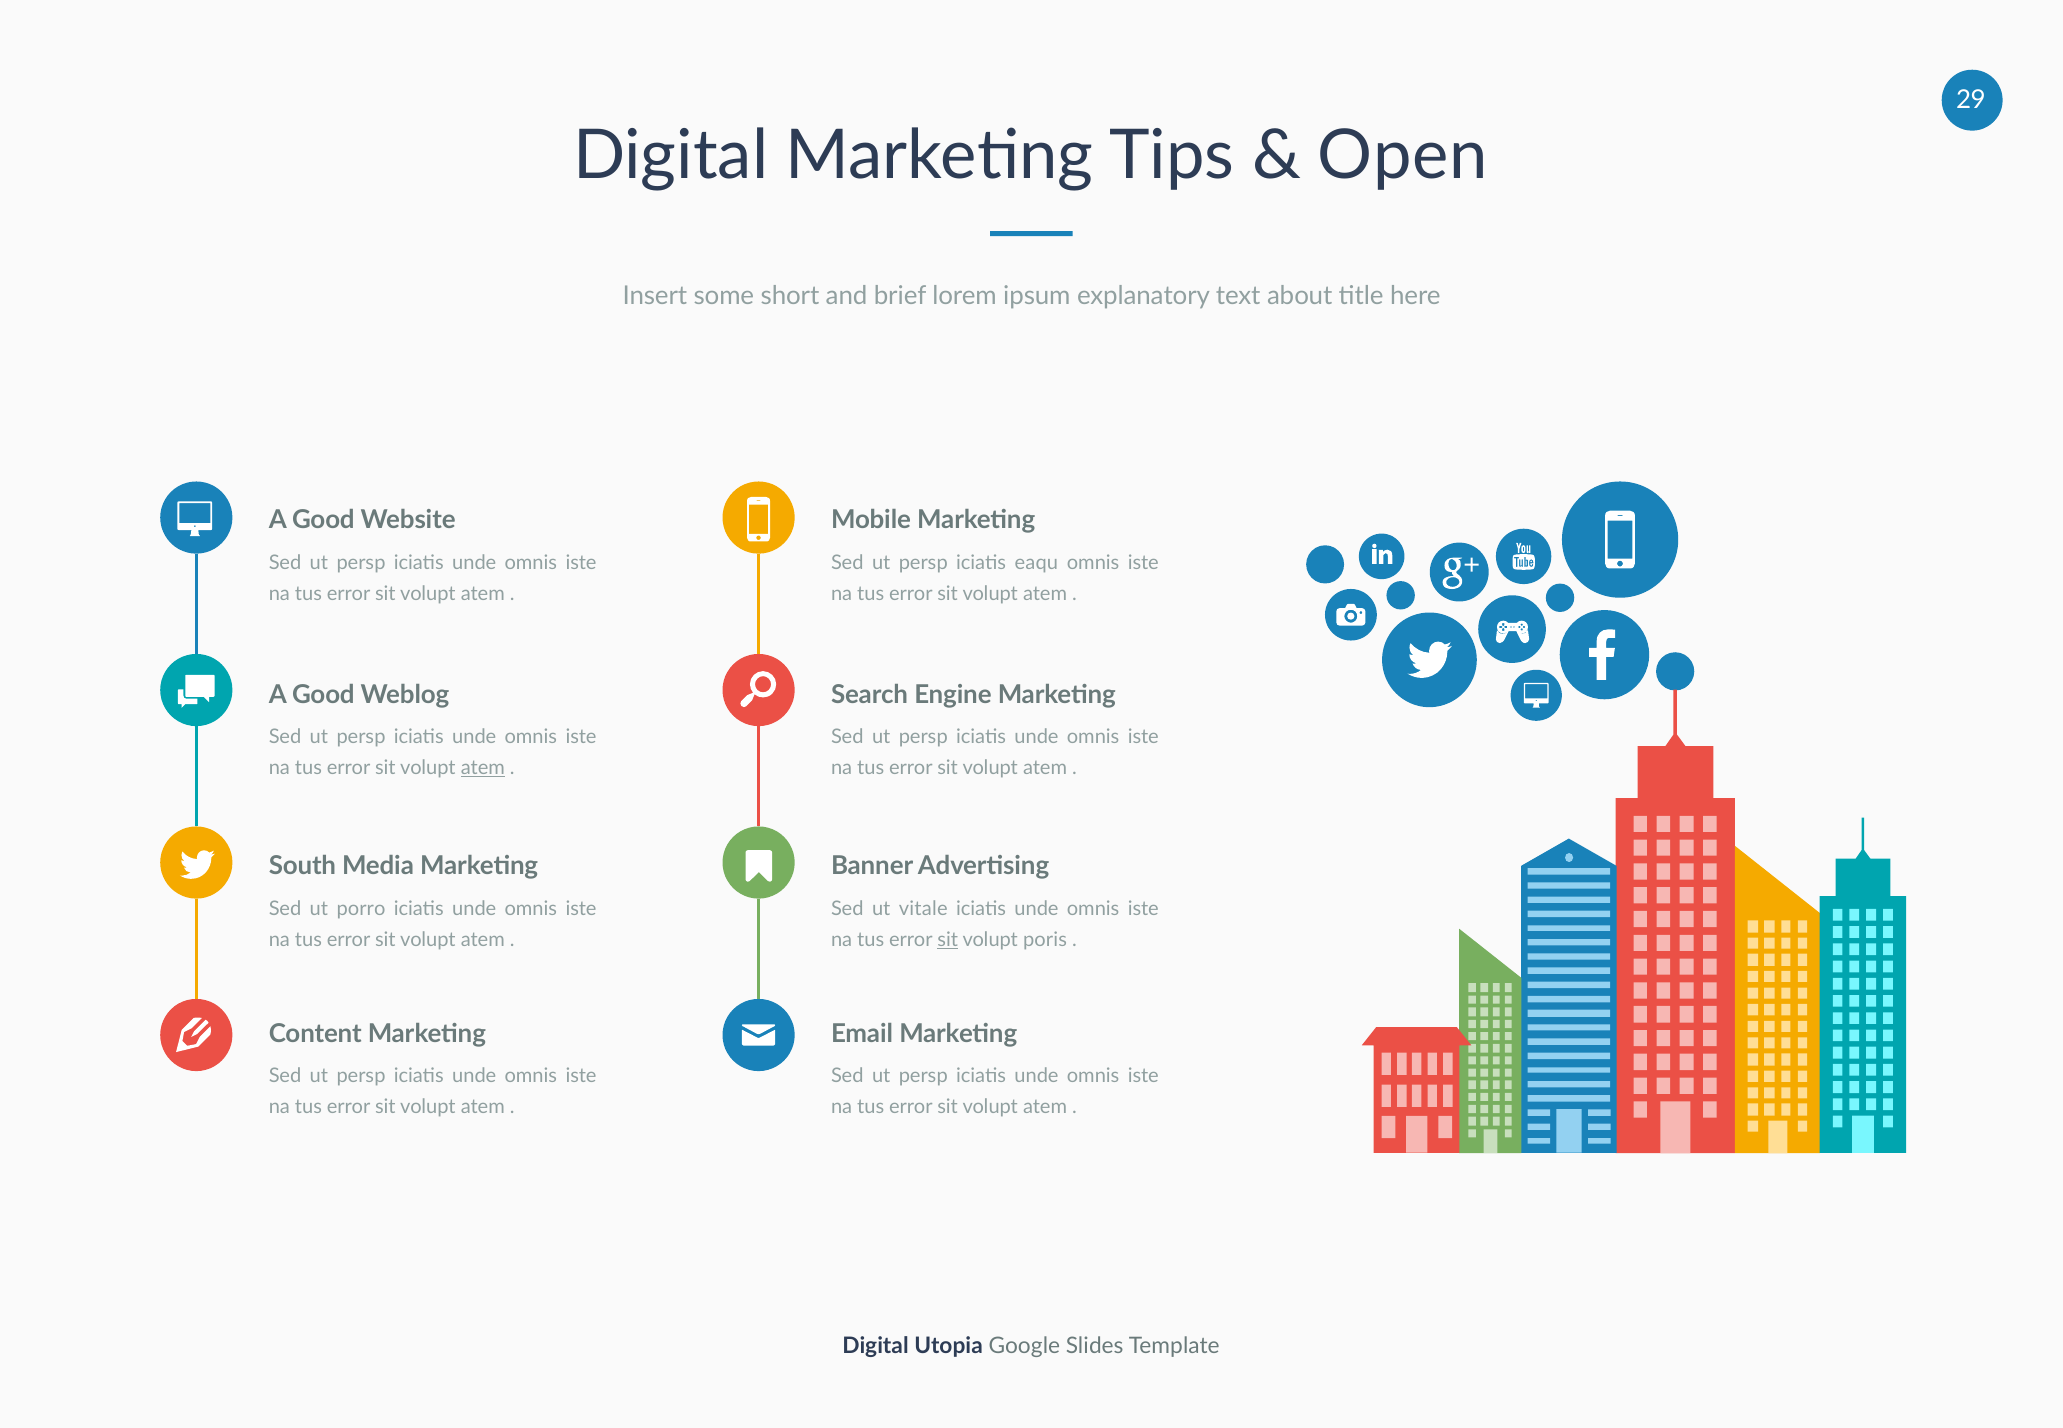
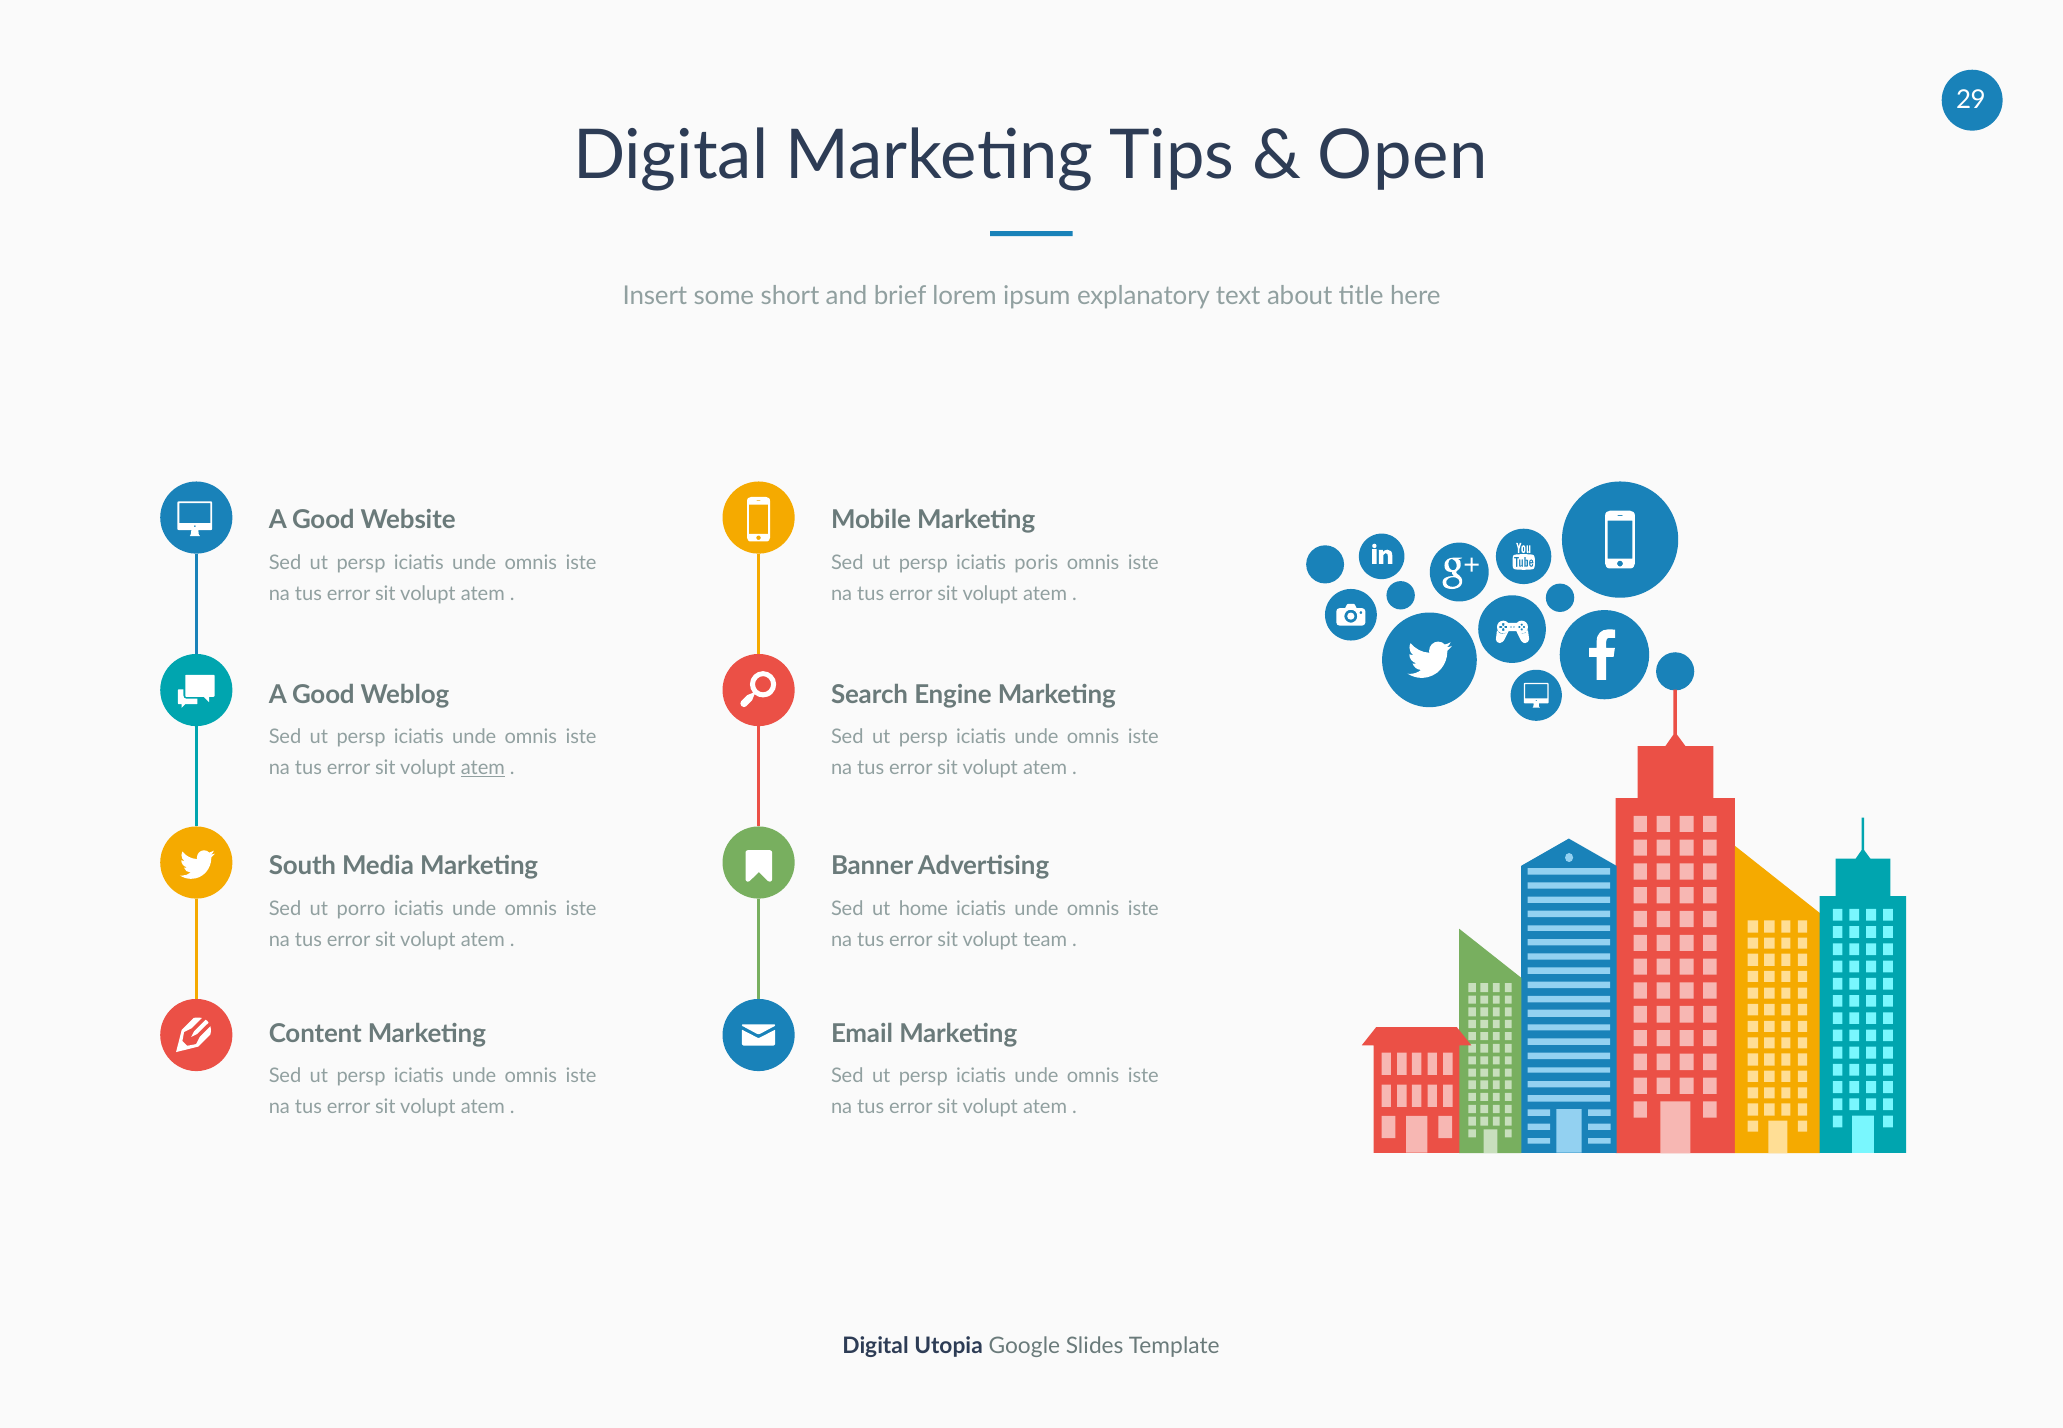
eaqu: eaqu -> poris (1036, 563)
vitale: vitale -> home (923, 909)
sit underline: present -> none (948, 940)
poris: poris -> team (1045, 940)
